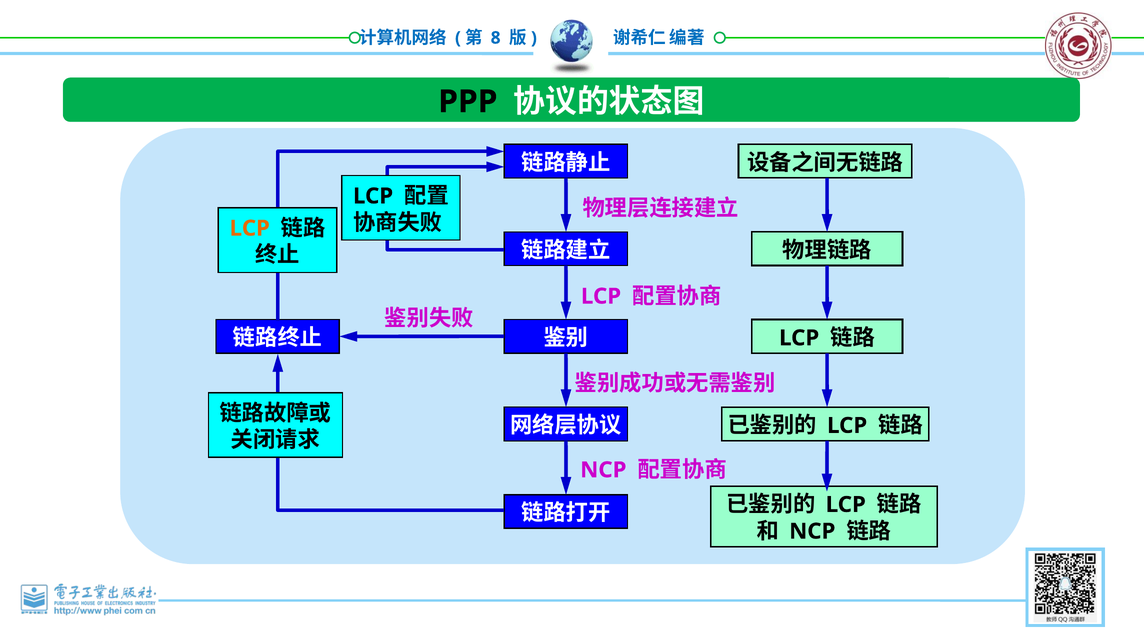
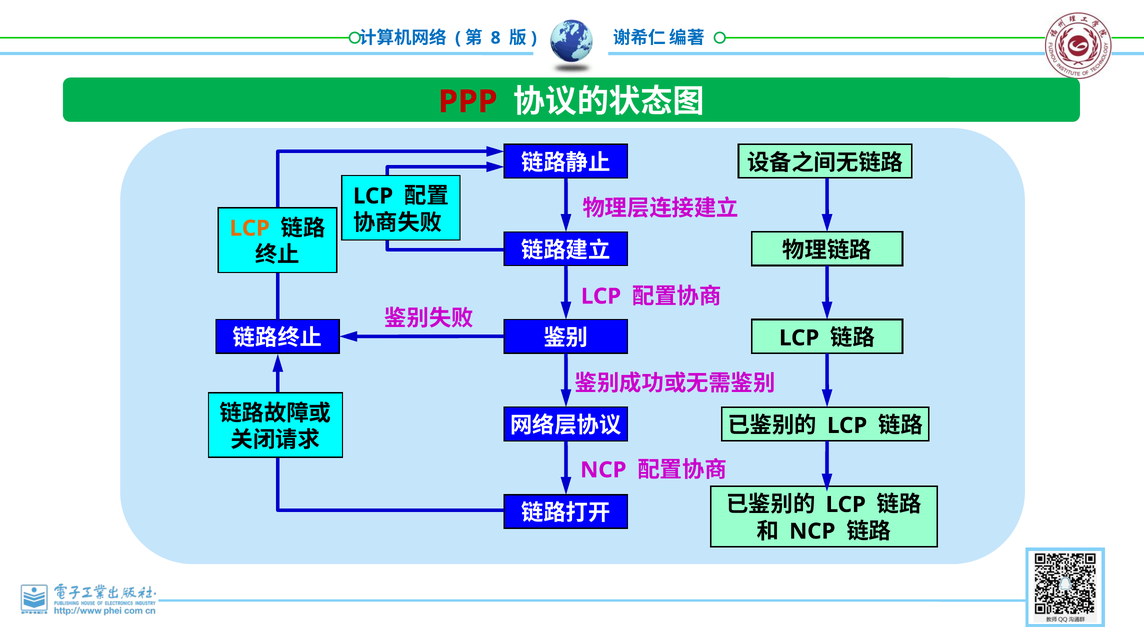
PPP colour: black -> red (468, 102)
